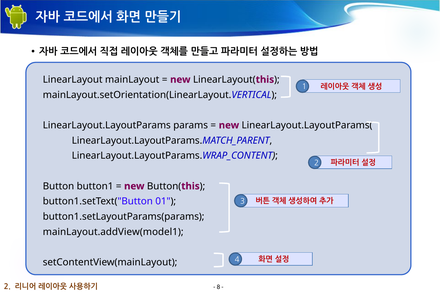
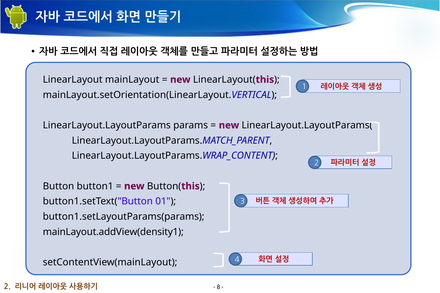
mainLayout.addView(model1: mainLayout.addView(model1 -> mainLayout.addView(density1 (113, 232)
